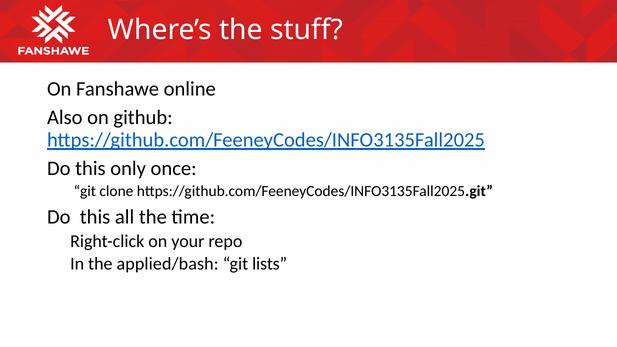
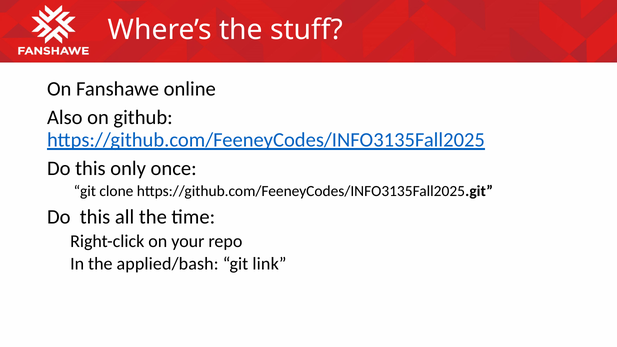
lists: lists -> link (269, 264)
